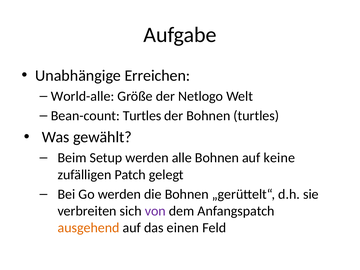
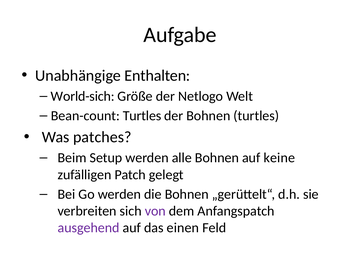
Erreichen: Erreichen -> Enthalten (157, 76)
World-alle: World-alle -> World-sich (83, 96)
gewählt: gewählt -> patches (102, 137)
ausgehend colour: orange -> purple (89, 228)
